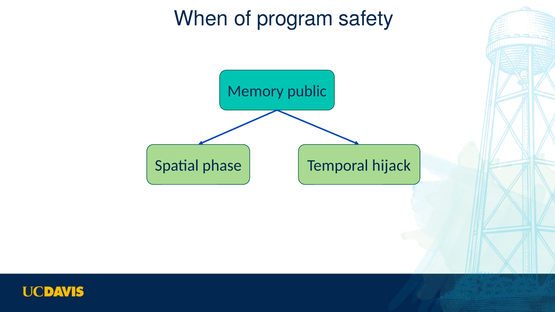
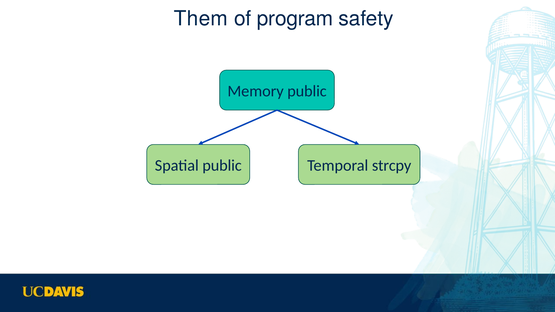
When: When -> Them (201, 19)
Spatial phase: phase -> public (222, 166)
hijack: hijack -> strcpy (392, 166)
